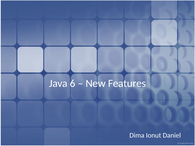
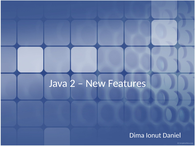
6: 6 -> 2 (73, 83)
